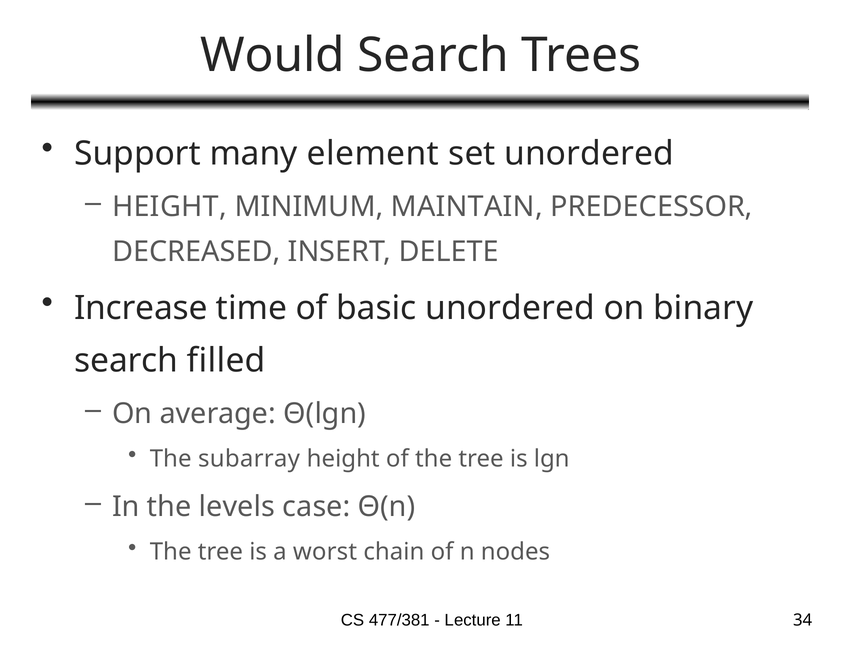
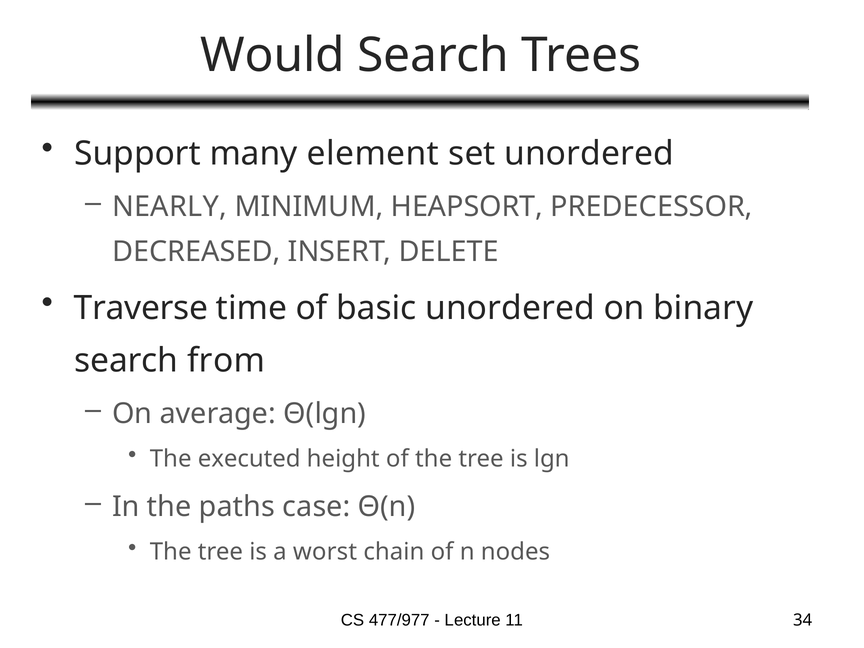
HEIGHT: HEIGHT -> NEARLY (170, 207)
MAINTAIN: MAINTAIN -> HEAPSORT (467, 207)
Increase: Increase -> Traverse (141, 308)
filled: filled -> from (226, 361)
subarray: subarray -> executed (249, 459)
levels: levels -> paths (237, 507)
477/381: 477/381 -> 477/977 (399, 620)
